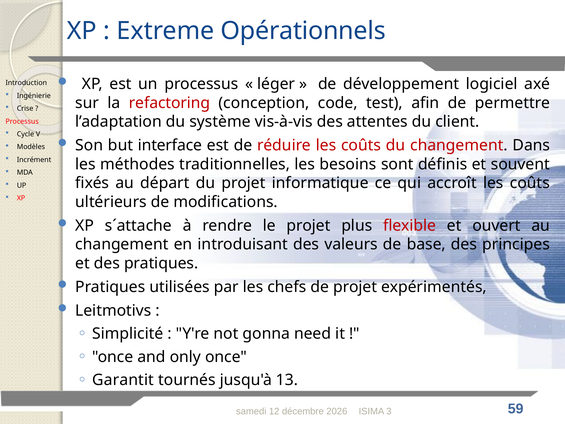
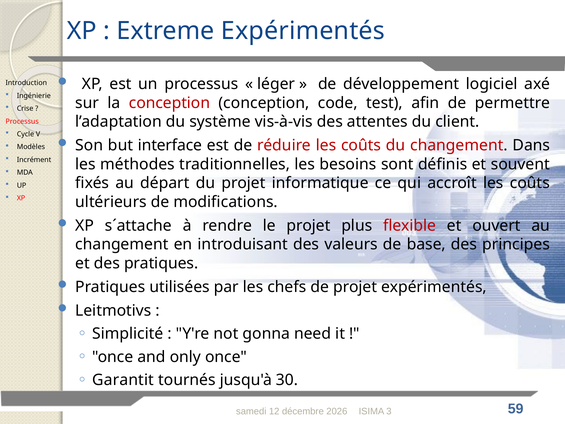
Extreme Opérationnels: Opérationnels -> Expérimentés (303, 31)
la refactoring: refactoring -> conception (169, 103)
13: 13 -> 30 (287, 380)
